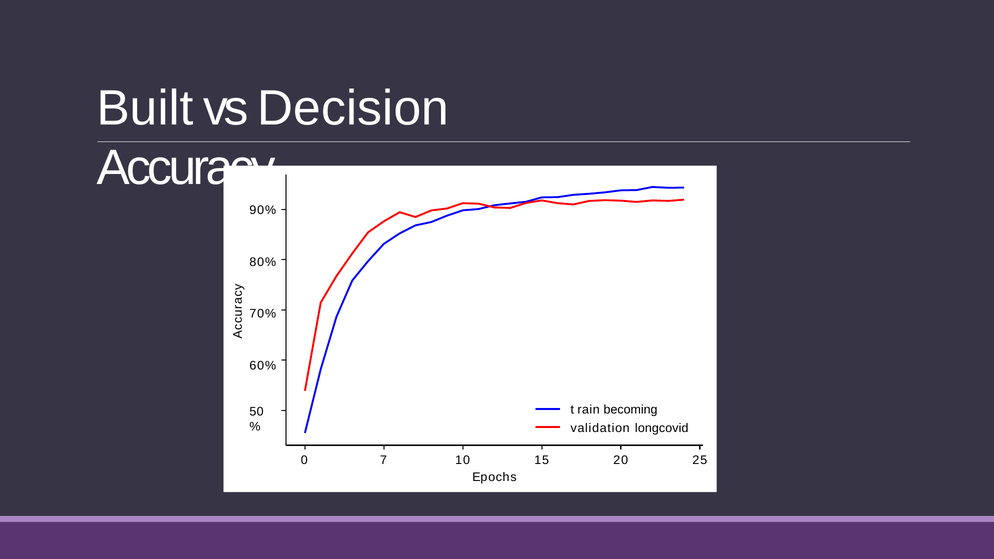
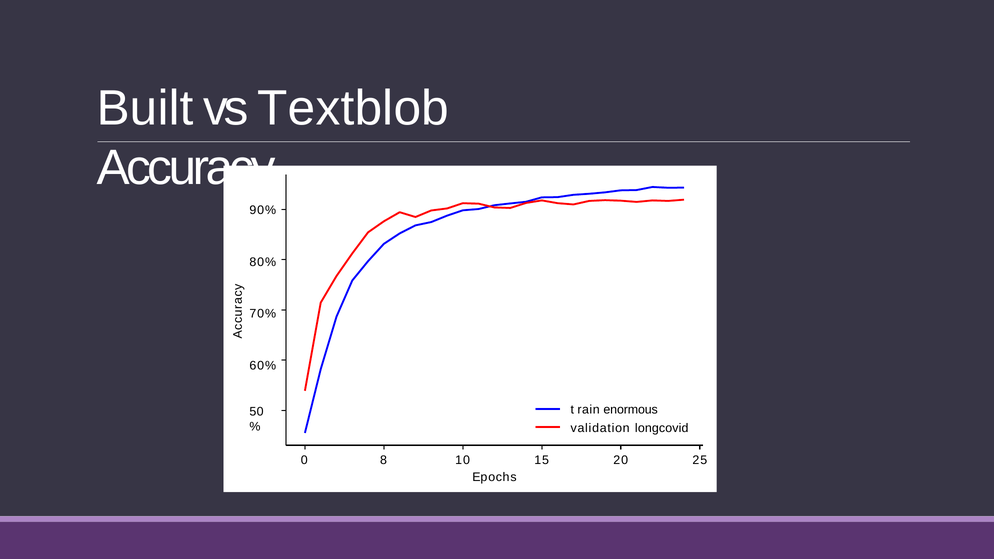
Decision: Decision -> Textblob (353, 108)
becoming: becoming -> enormous (631, 410)
7: 7 -> 8 (383, 460)
